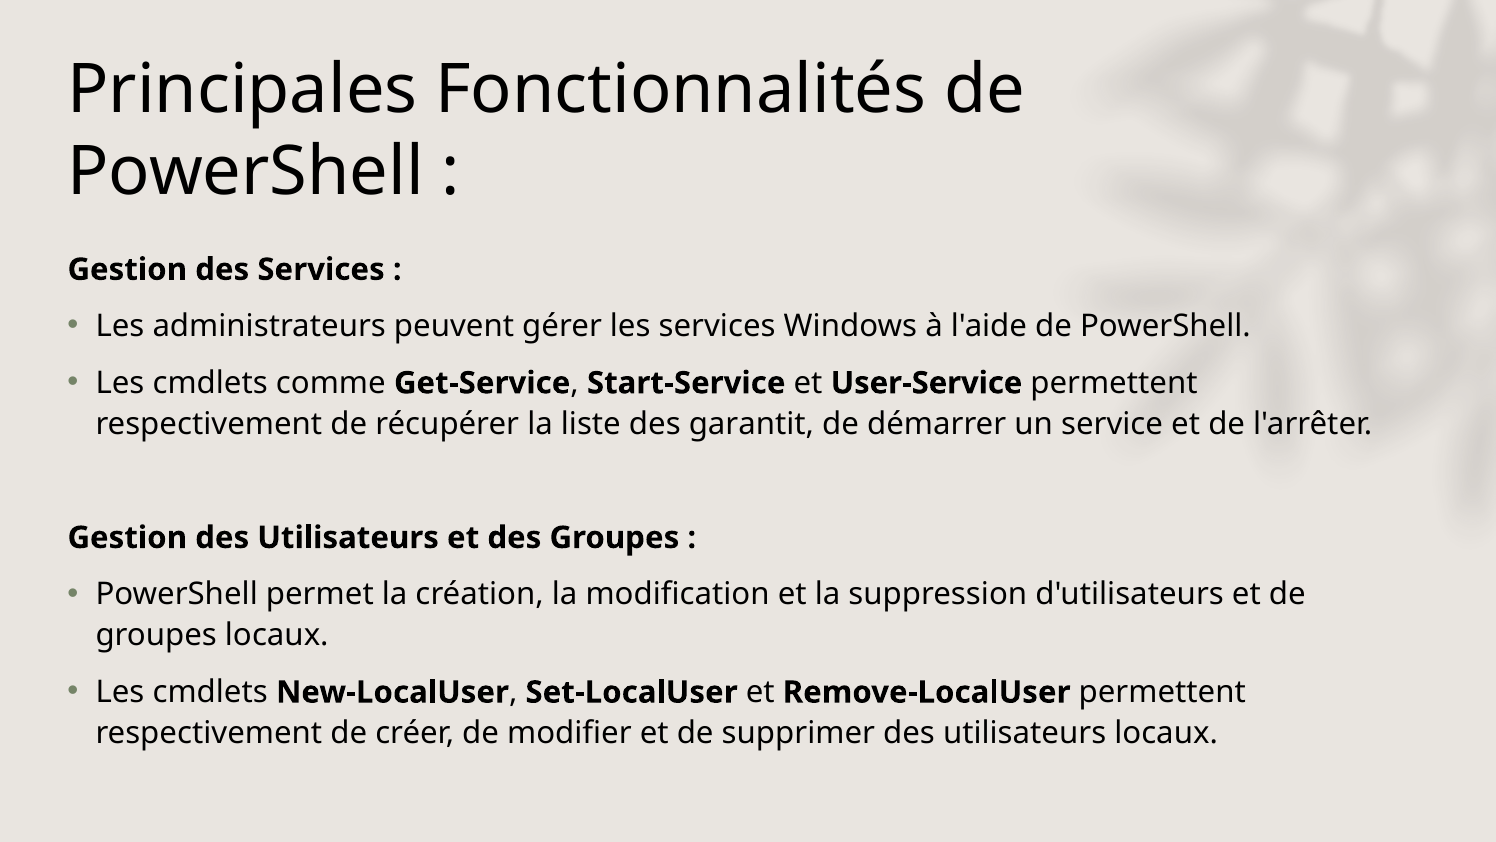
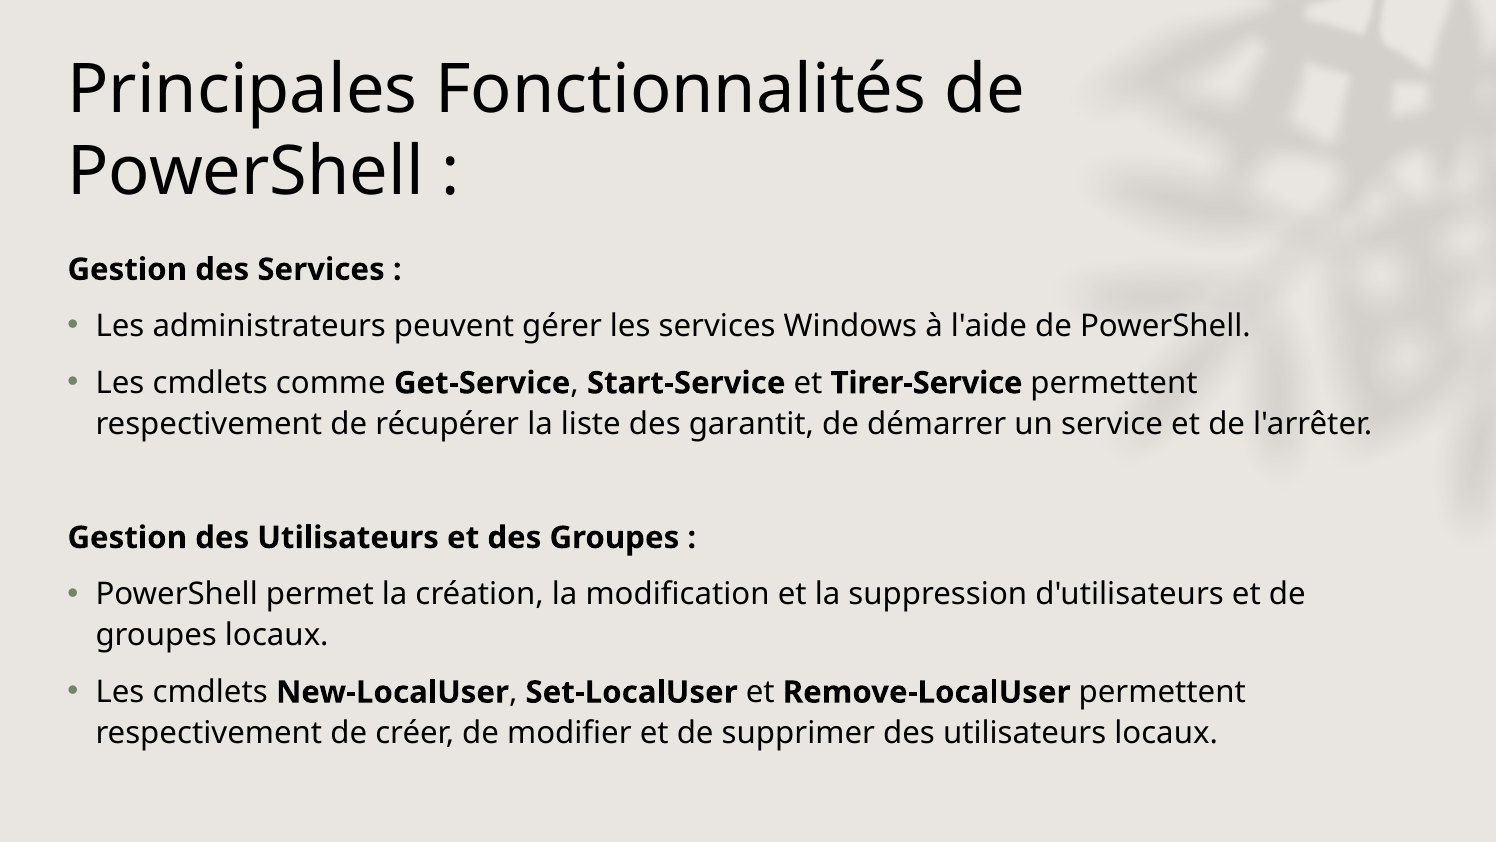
User-Service: User-Service -> Tirer-Service (927, 383)
